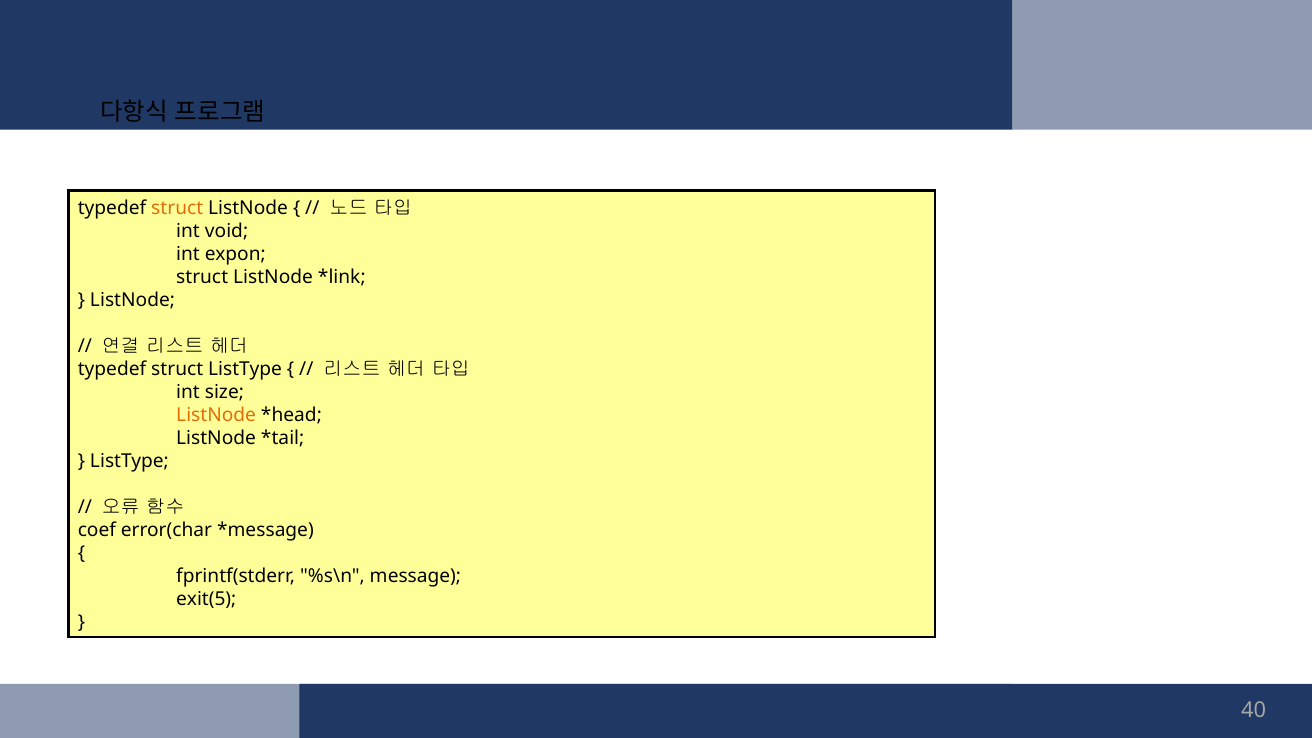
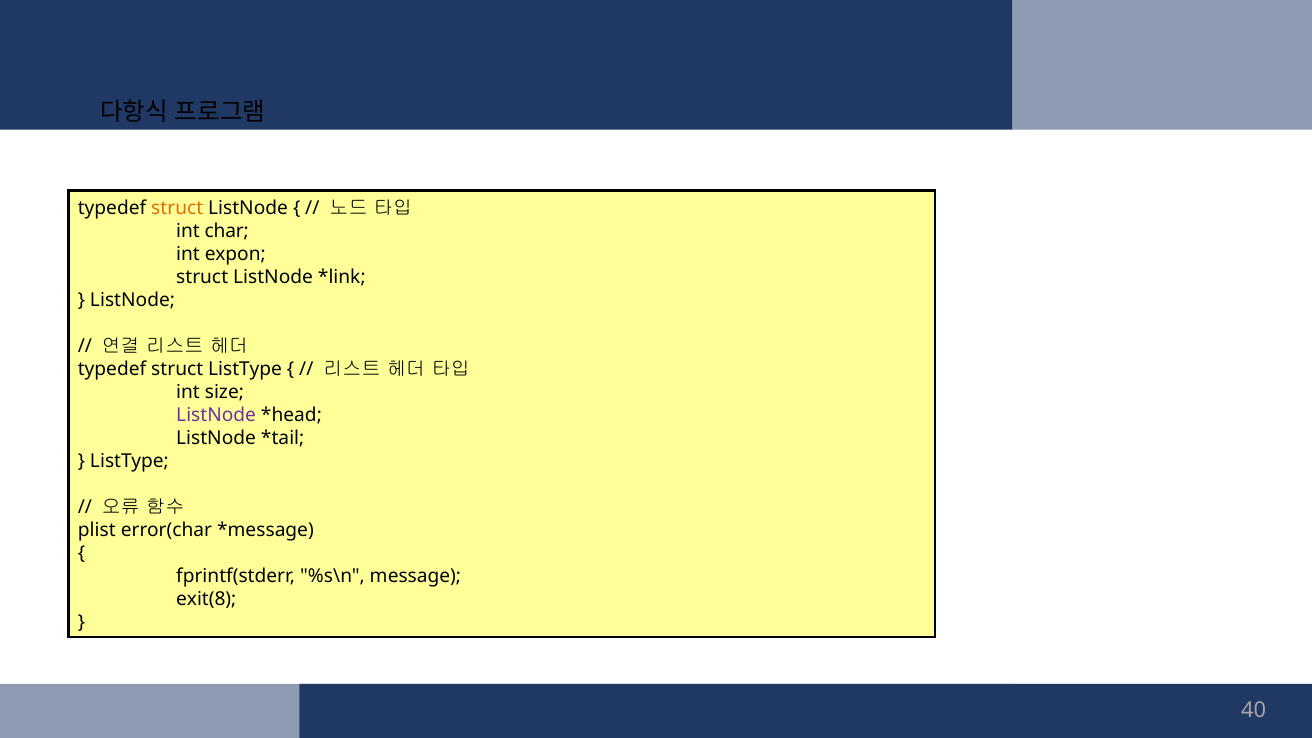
void: void -> char (227, 231)
ListNode colour: orange -> purple (216, 415)
coef: coef -> plist (97, 530)
exit(5: exit(5 -> exit(8 (206, 599)
